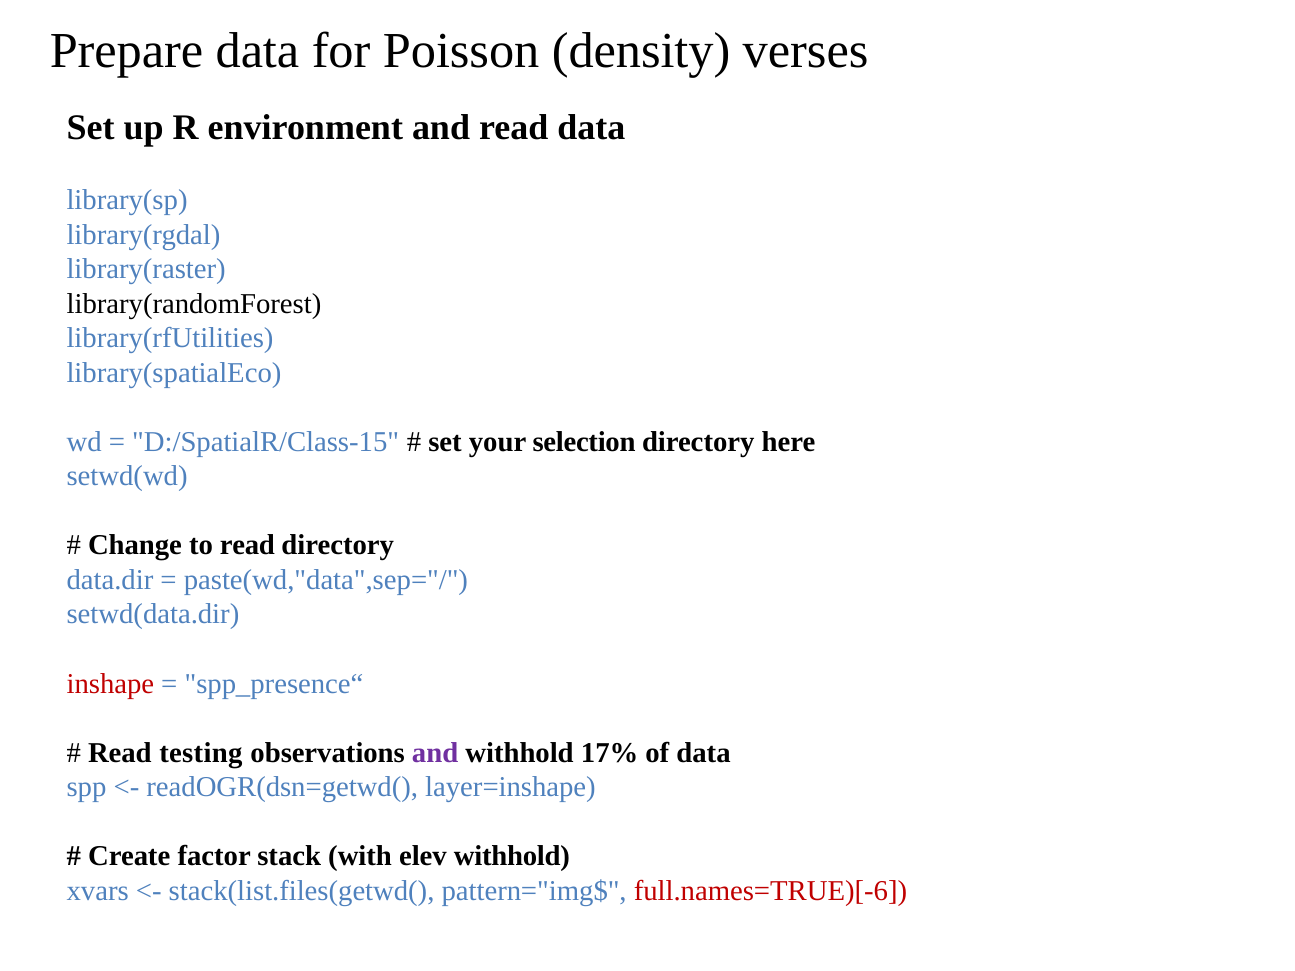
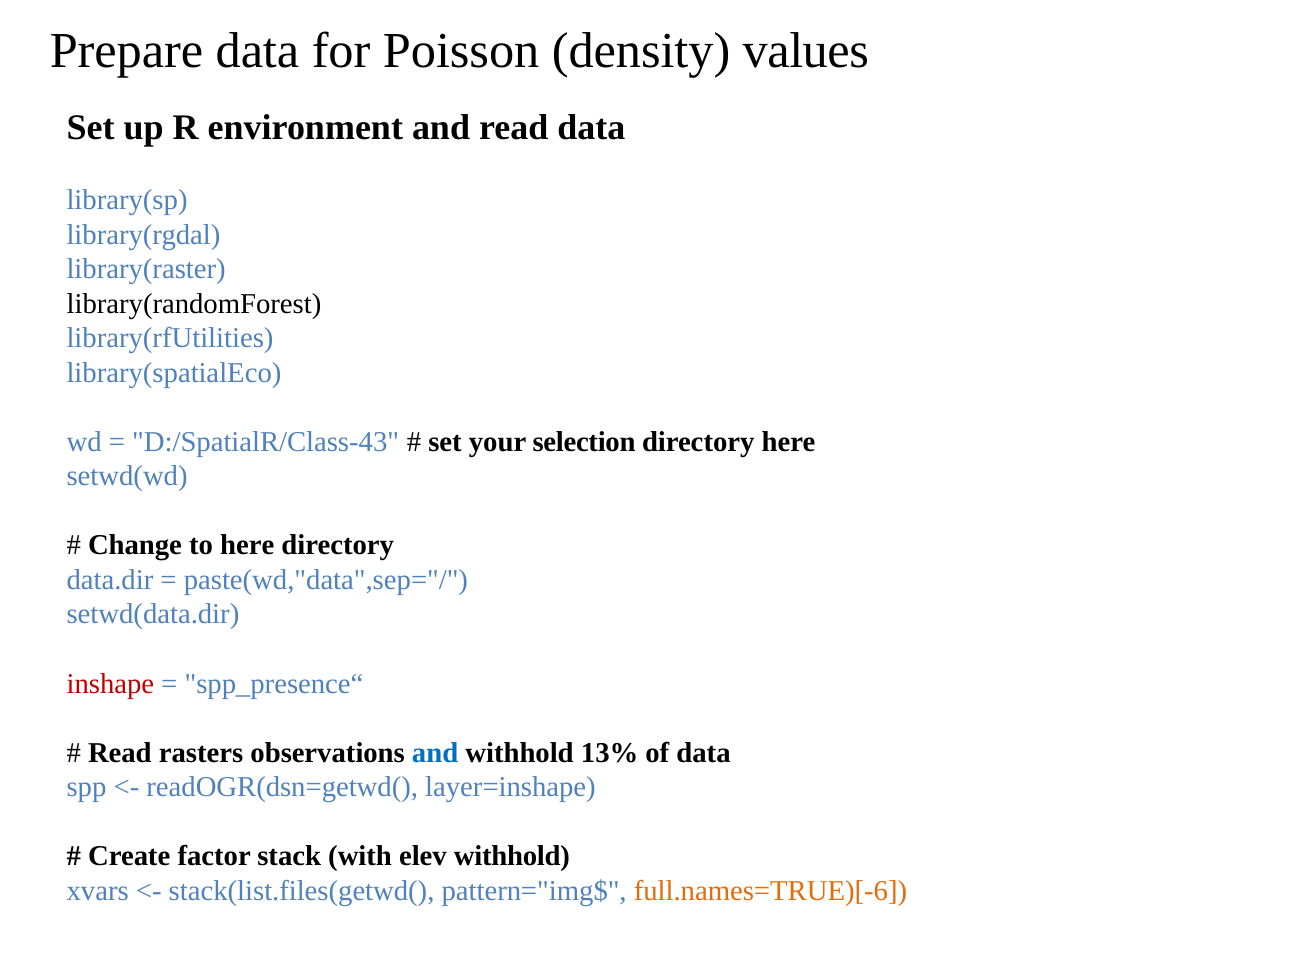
verses: verses -> values (806, 51)
D:/SpatialR/Class-15: D:/SpatialR/Class-15 -> D:/SpatialR/Class-43 (266, 442)
to read: read -> here (247, 546)
testing: testing -> rasters (201, 753)
and colour: purple -> blue (435, 753)
17%: 17% -> 13% (610, 753)
full.names=TRUE)[-6 colour: red -> orange (770, 891)
